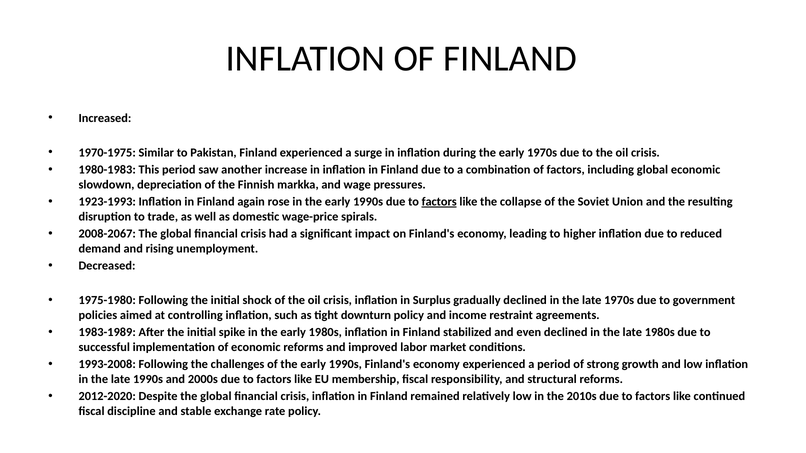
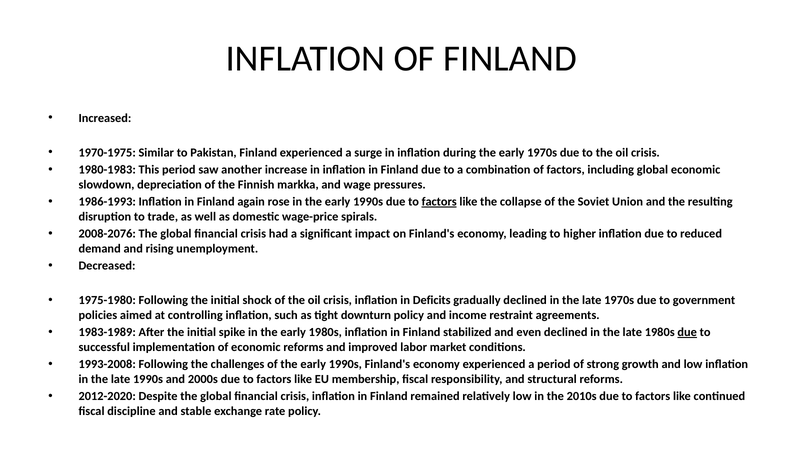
1923-1993: 1923-1993 -> 1986-1993 (107, 202)
2008-2067: 2008-2067 -> 2008-2076 (107, 234)
Surplus: Surplus -> Deficits (432, 301)
due underline: none -> present (687, 333)
